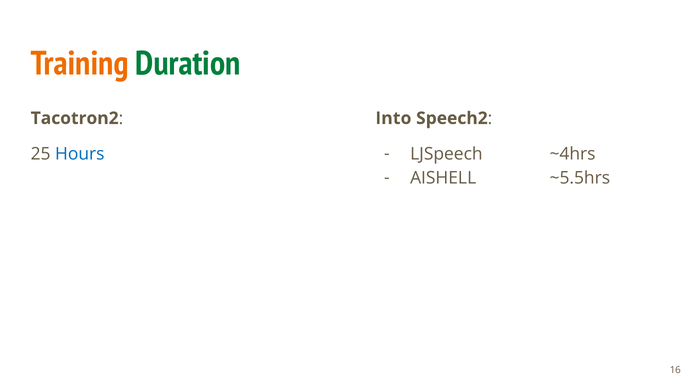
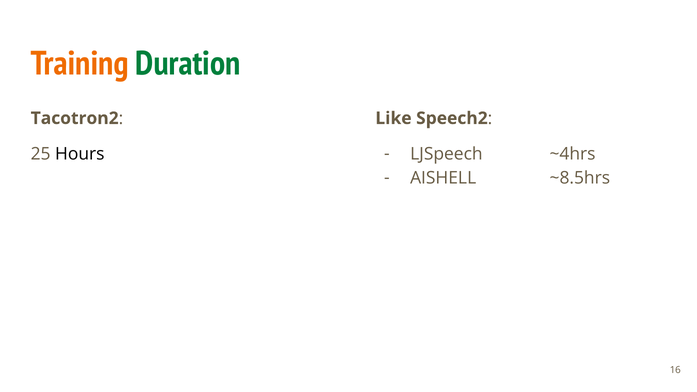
Into: Into -> Like (393, 118)
Hours colour: blue -> black (80, 154)
~5.5hrs: ~5.5hrs -> ~8.5hrs (580, 178)
